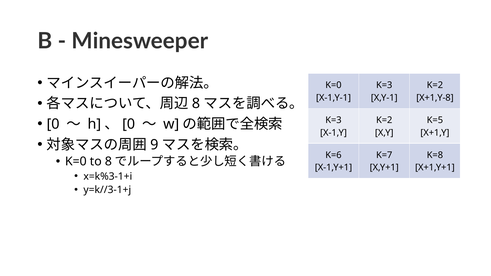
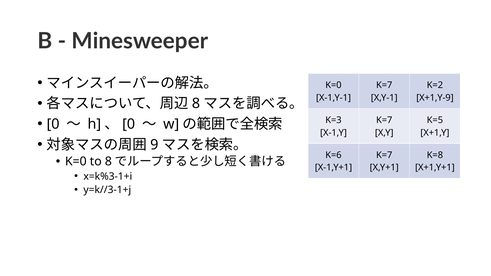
K=3: K=3 -> K=7 (384, 85)
X+1,Y-8: X+1,Y-8 -> X+1,Y-9 (435, 98)
K=2: K=2 -> K=7 (384, 120)
